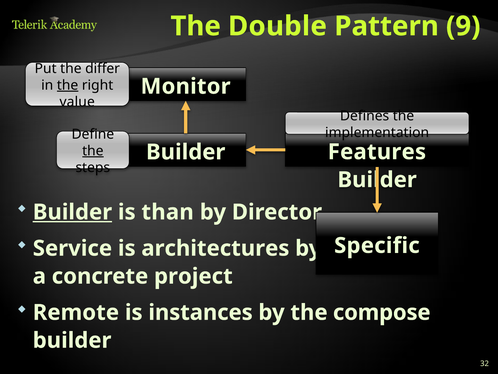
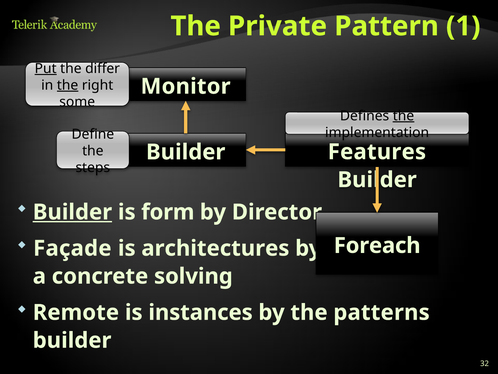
Double: Double -> Private (278, 26)
9: 9 -> 1 (463, 26)
Put underline: none -> present (46, 68)
value: value -> some (77, 102)
the underline: none -> present (403, 116)
the underline: present -> none (93, 151)
than: than -> form (168, 212)
Service: Service -> Façade (72, 248)
Specific: Specific -> Foreach (377, 245)
project: project -> solving (193, 276)
compose: compose -> patterns (382, 312)
